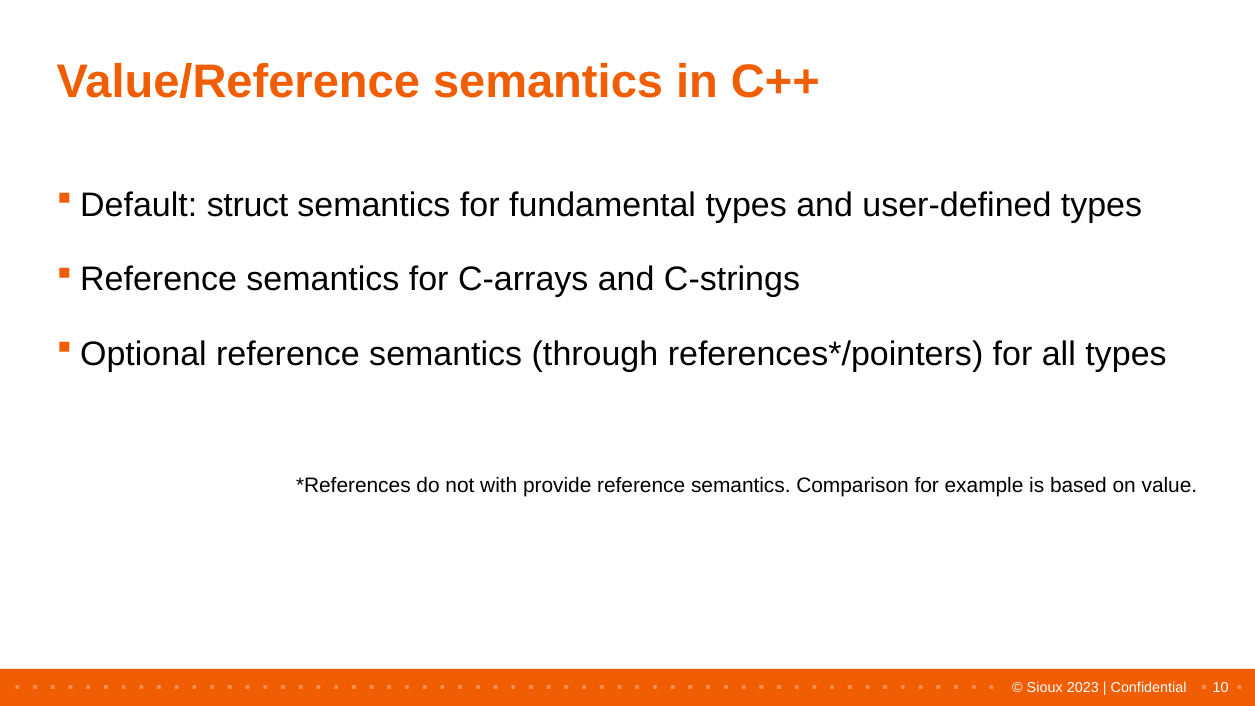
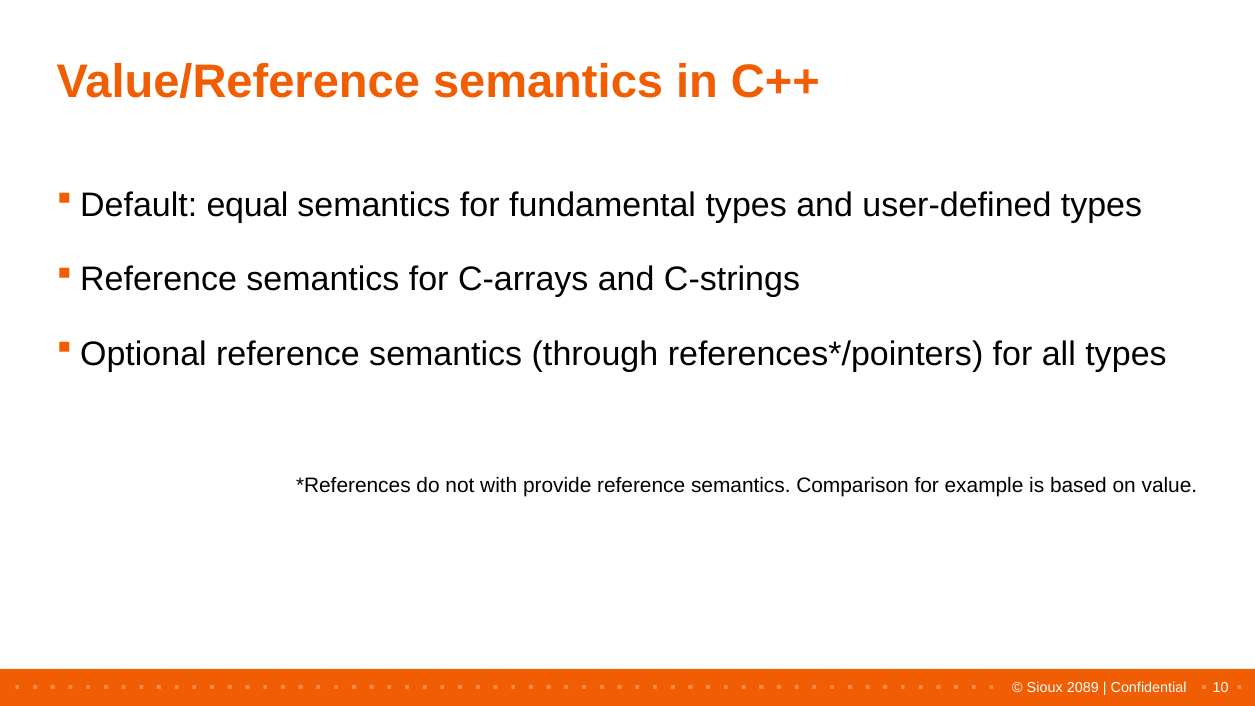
struct: struct -> equal (248, 205)
2023: 2023 -> 2089 (1083, 688)
